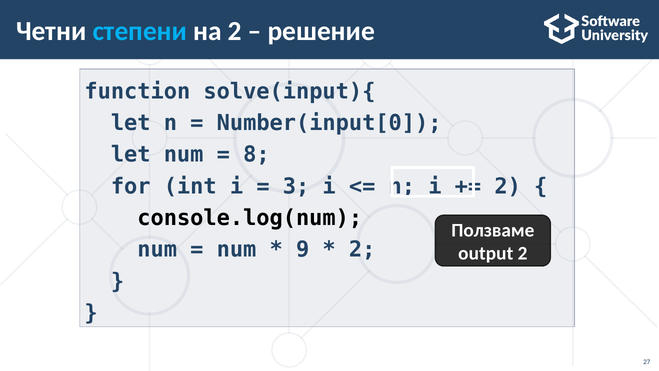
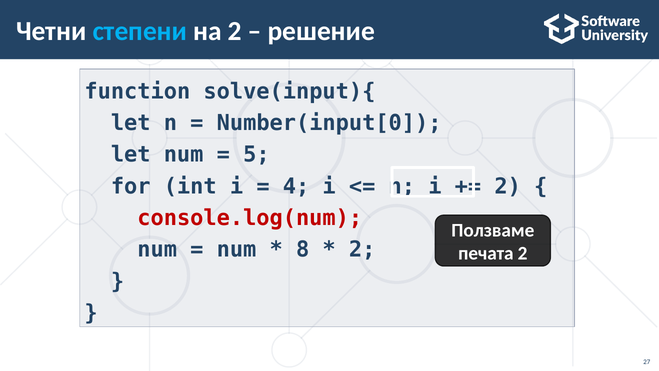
8: 8 -> 5 (256, 155)
3: 3 -> 4 (296, 186)
console.log(num colour: black -> red (250, 218)
9: 9 -> 8 (303, 249)
output: output -> печата (486, 253)
